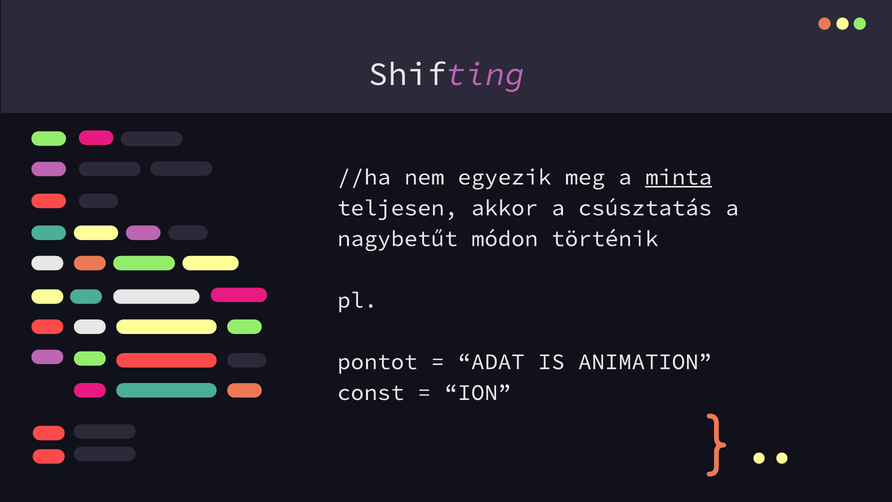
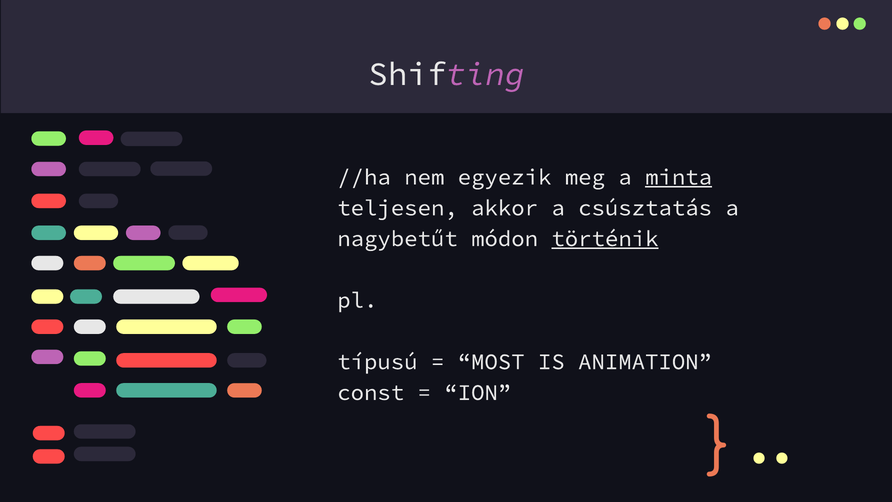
történik underline: none -> present (605, 239)
pontot: pontot -> típusú (377, 362)
ADAT: ADAT -> MOST (491, 362)
